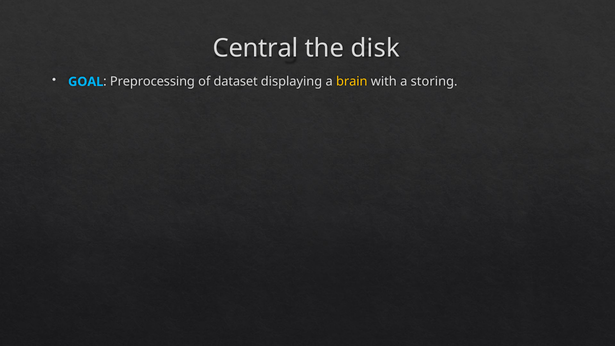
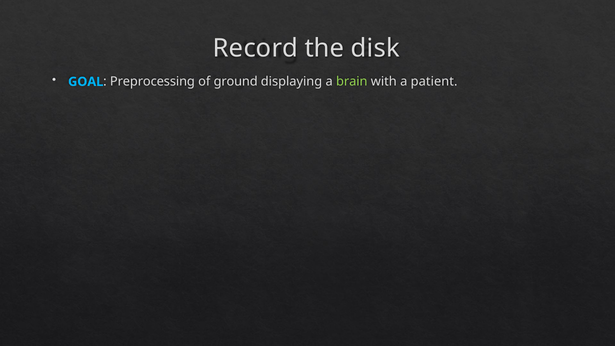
Central: Central -> Record (255, 48)
dataset: dataset -> ground (236, 82)
brain colour: yellow -> light green (352, 82)
storing: storing -> patient (434, 82)
